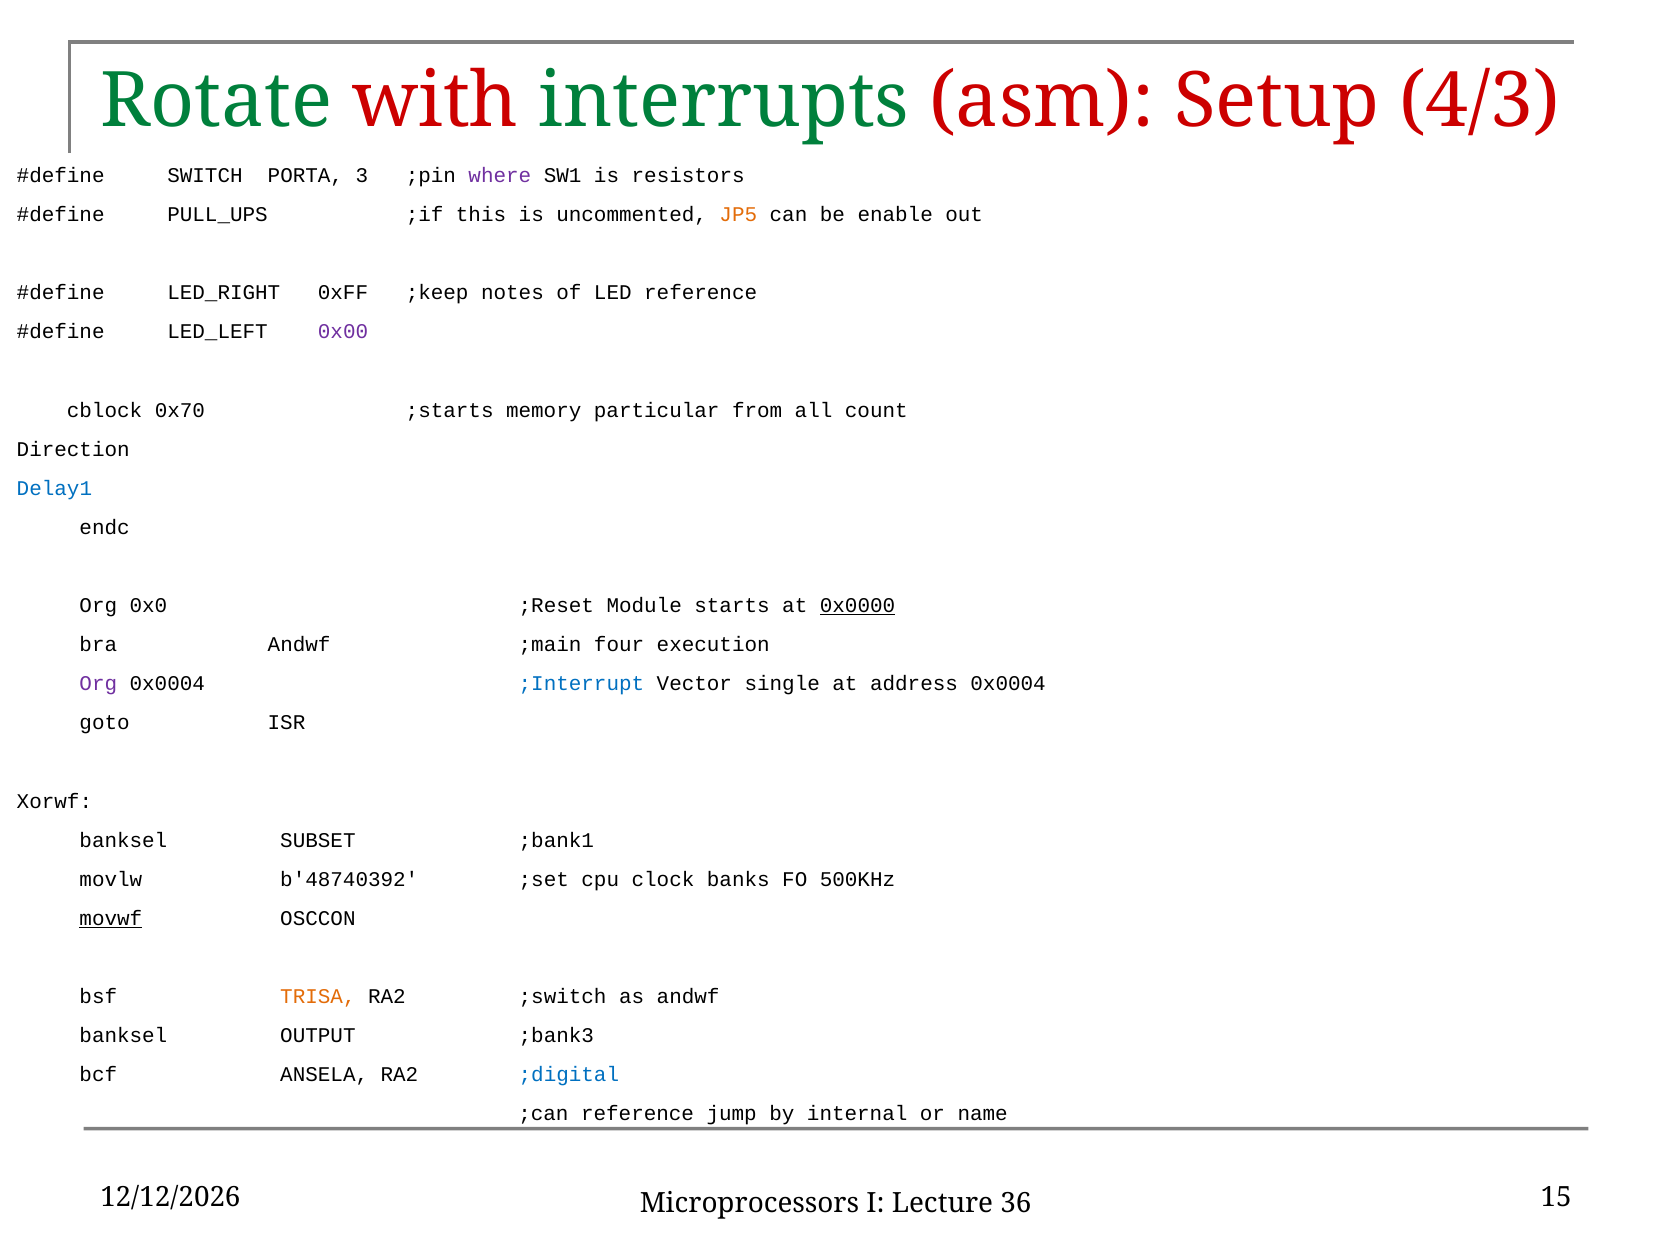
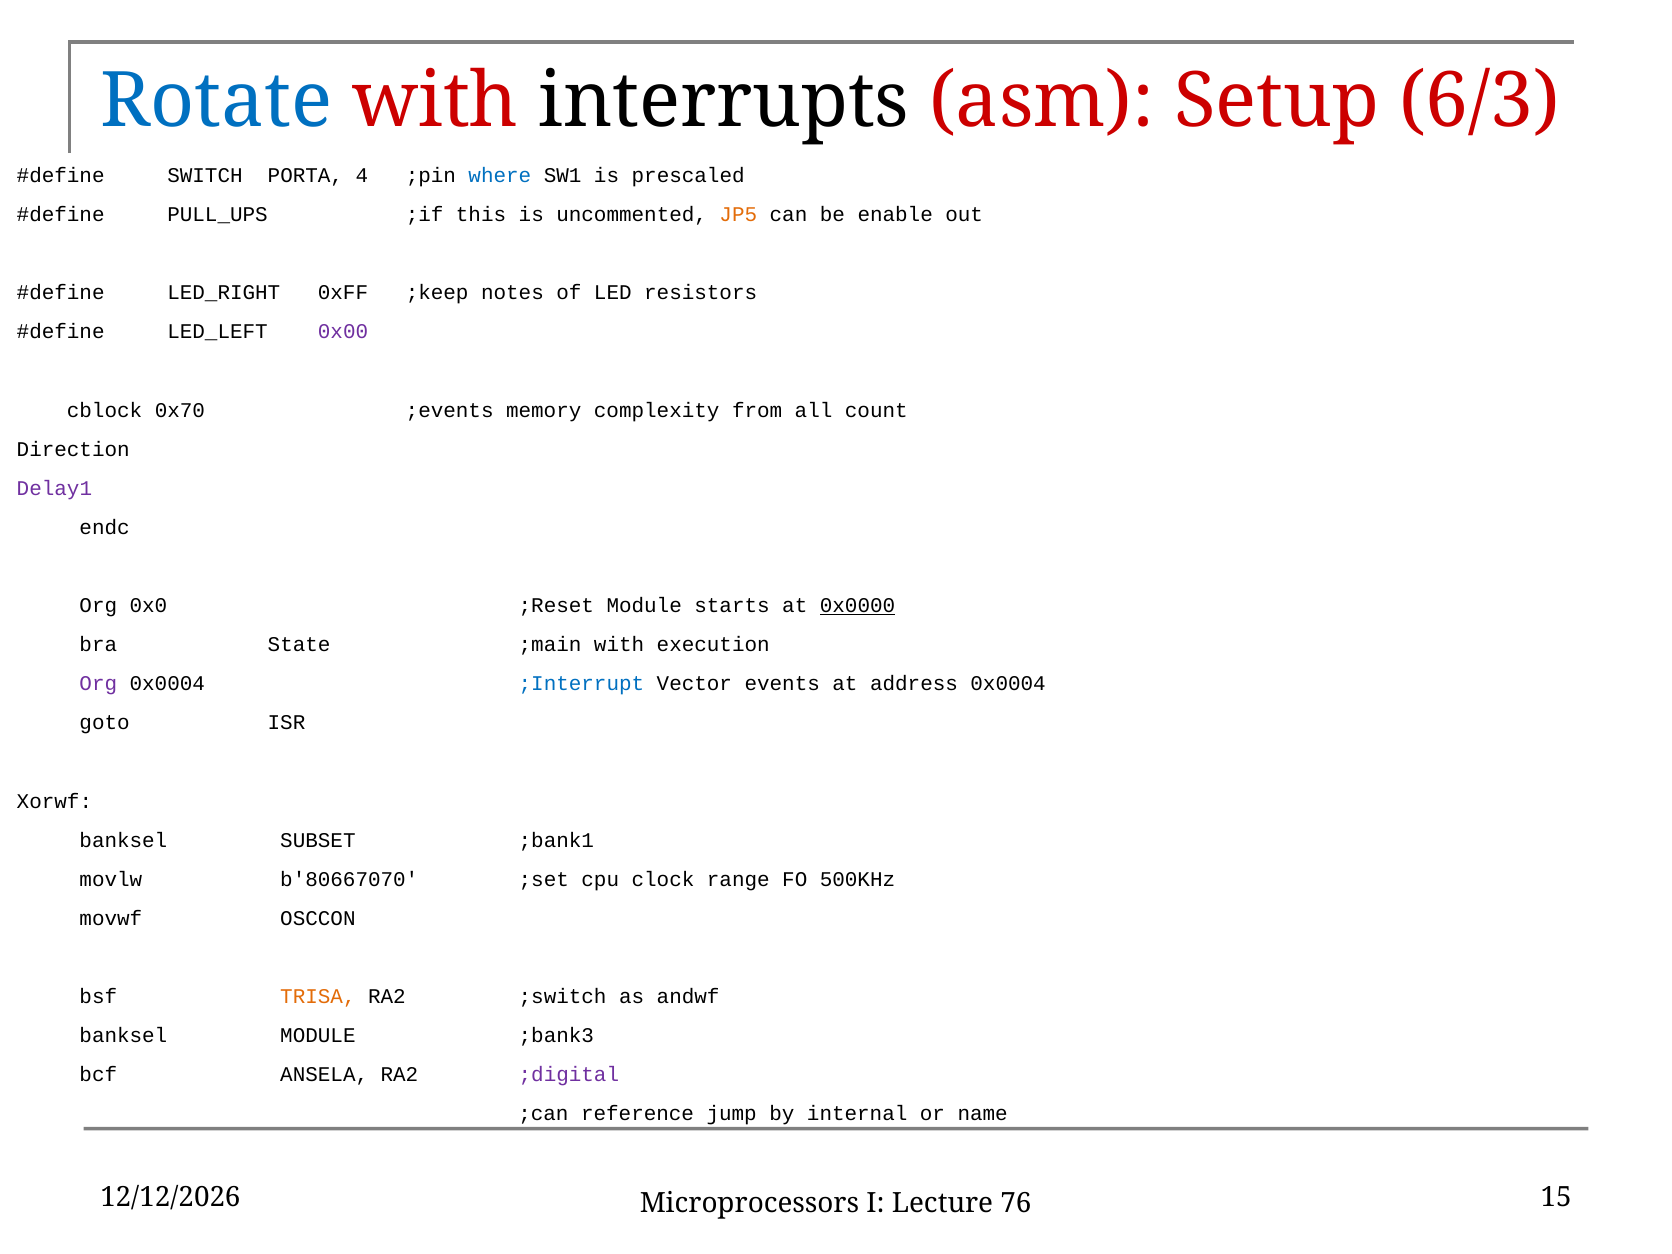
Rotate colour: green -> blue (216, 101)
interrupts colour: green -> black (724, 101)
4/3: 4/3 -> 6/3 (1479, 101)
3: 3 -> 4 (362, 176)
where colour: purple -> blue (500, 176)
resistors: resistors -> prescaled (688, 176)
LED reference: reference -> resistors (701, 293)
;starts: ;starts -> ;events (450, 410)
particular: particular -> complexity (657, 410)
Delay1 colour: blue -> purple (54, 488)
bra Andwf: Andwf -> State (299, 645)
;main four: four -> with (619, 645)
single: single -> events (782, 684)
b'48740392: b'48740392 -> b'80667070 (349, 879)
banks: banks -> range (738, 879)
movwf underline: present -> none (111, 919)
banksel OUTPUT: OUTPUT -> MODULE (318, 1036)
;digital colour: blue -> purple (569, 1075)
36: 36 -> 76 (1016, 1203)
